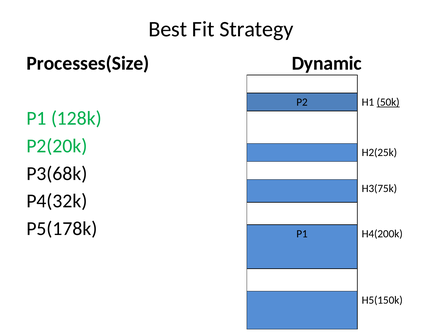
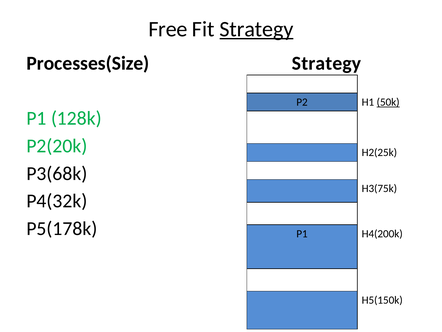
Best: Best -> Free (168, 29)
Strategy underline: none -> present (256, 29)
Processes(Size Dynamic: Dynamic -> Strategy (327, 63)
